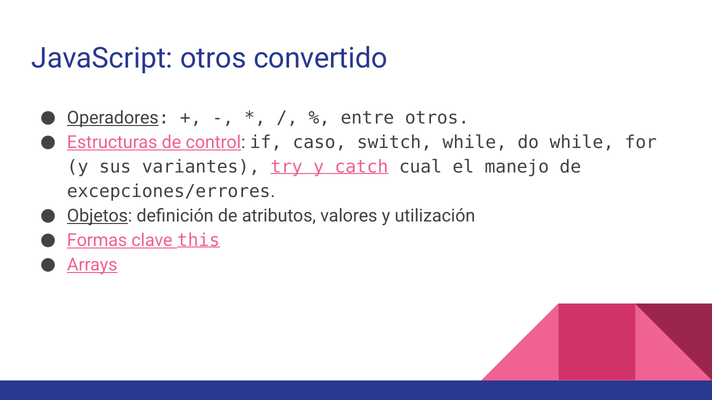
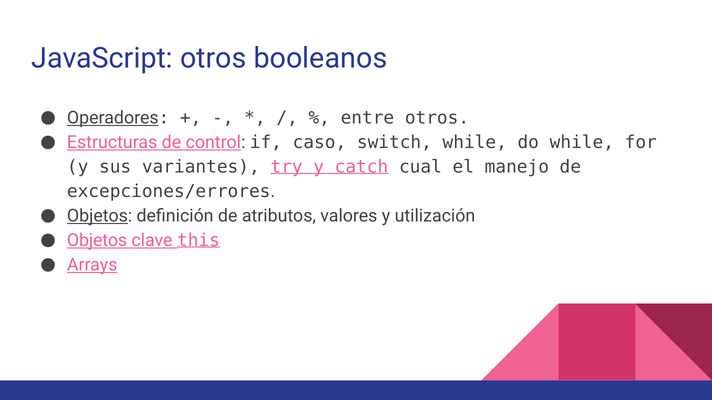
convertido: convertido -> booleanos (320, 58)
Formas: Formas -> Objetos (97, 241)
